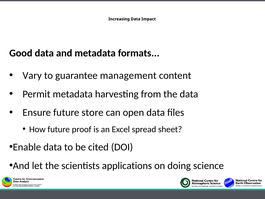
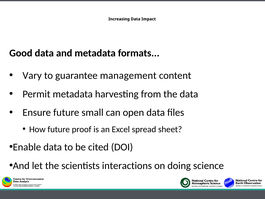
store: store -> small (93, 112)
applications: applications -> interactions (127, 165)
